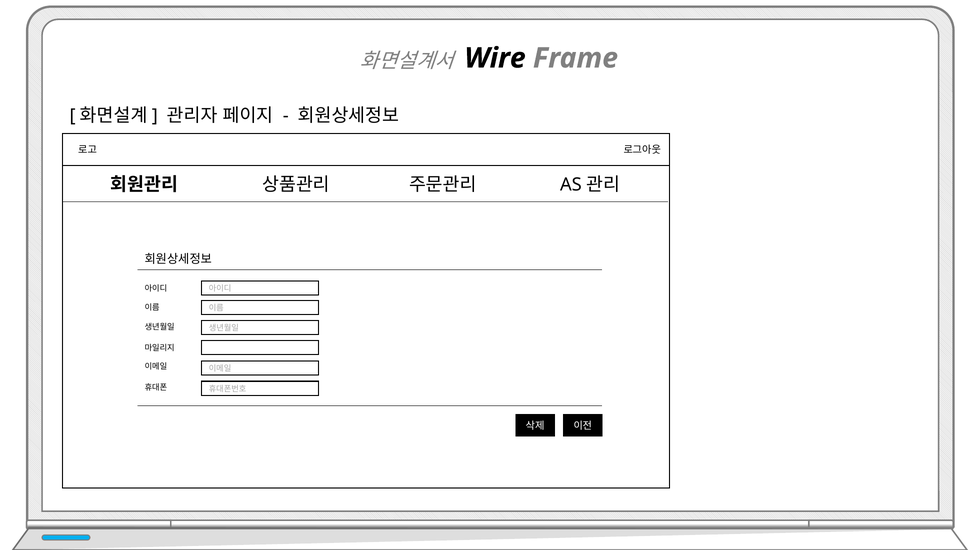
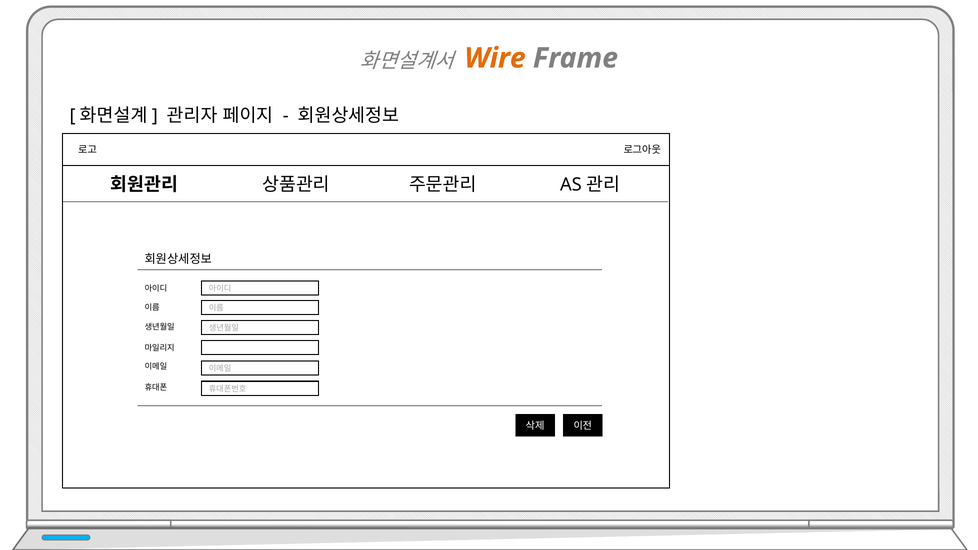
Wire colour: black -> orange (495, 58)
